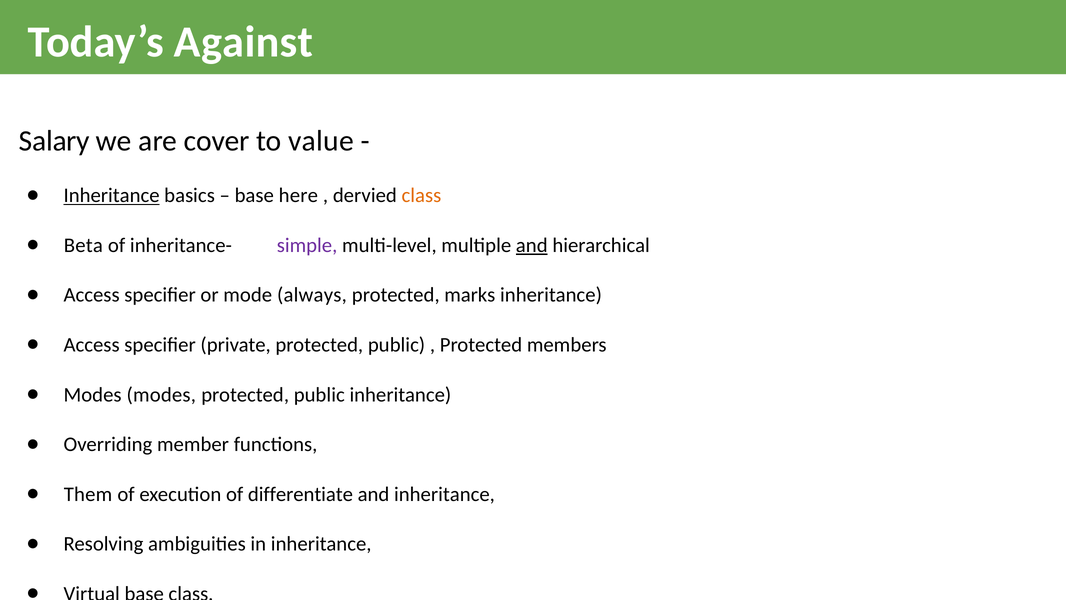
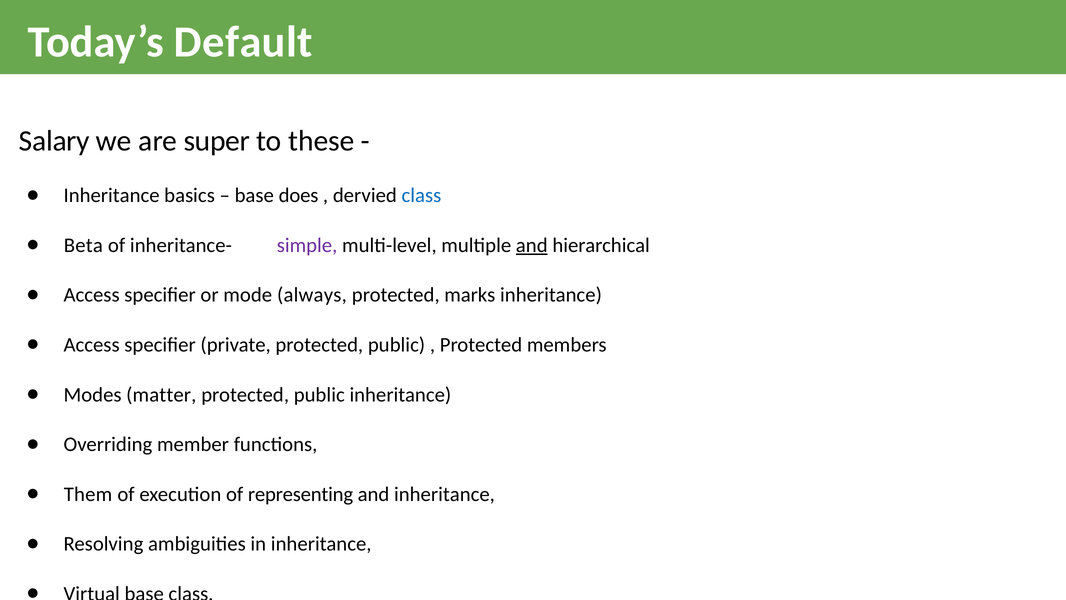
Against: Against -> Default (243, 42)
cover: cover -> super (217, 141)
value: value -> these (321, 141)
Inheritance underline: present -> none (112, 195)
here: here -> does (299, 195)
class colour: orange -> blue (421, 195)
Modes modes: modes -> matter (161, 394)
differentiate: differentiate -> representing (301, 494)
